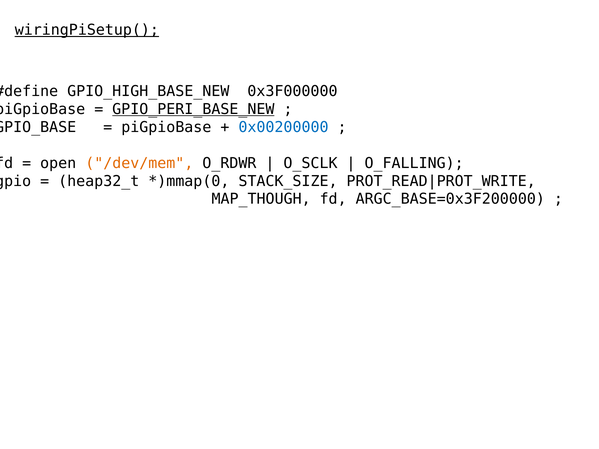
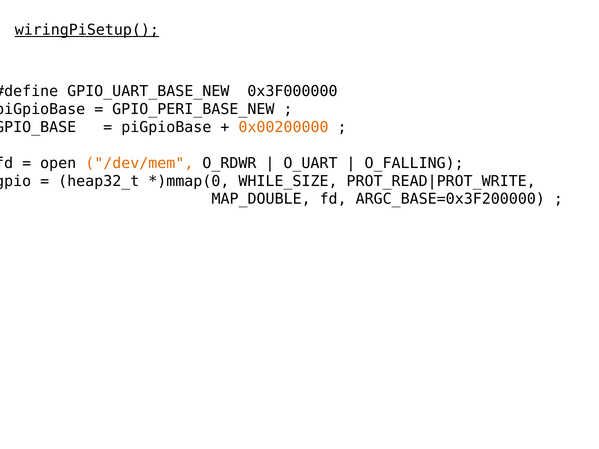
GPIO_HIGH_BASE_NEW: GPIO_HIGH_BASE_NEW -> GPIO_UART_BASE_NEW (148, 91)
GPIO_PERI_BASE_NEW underline: present -> none (193, 109)
0x00200000 colour: blue -> orange (283, 127)
O_SCLK: O_SCLK -> O_UART (310, 163)
STACK_SIZE: STACK_SIZE -> WHILE_SIZE (288, 181)
MAP_THOUGH: MAP_THOUGH -> MAP_DOUBLE (261, 199)
